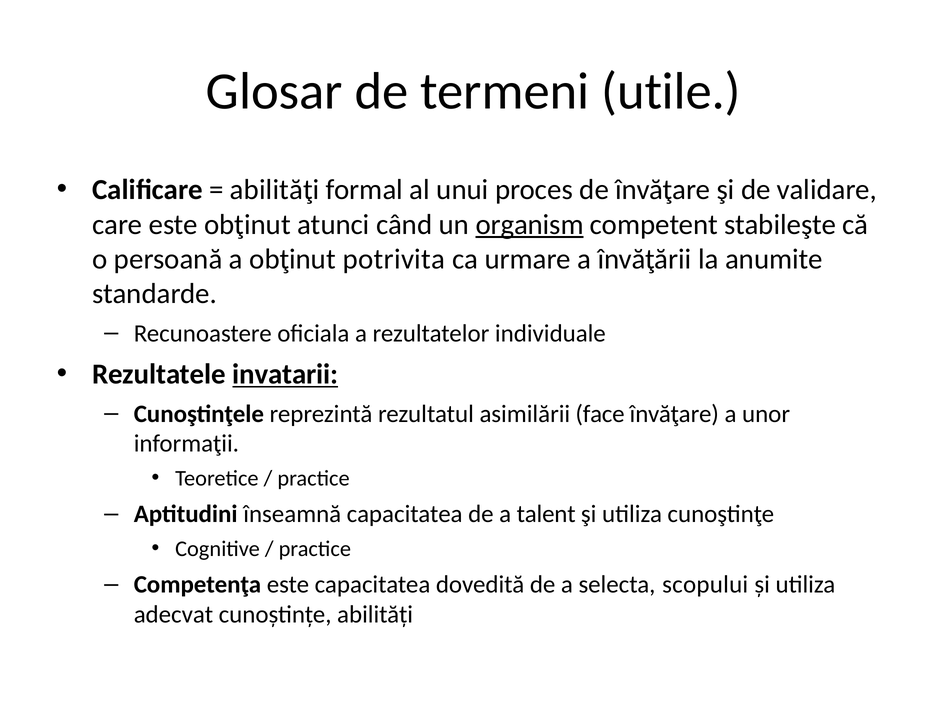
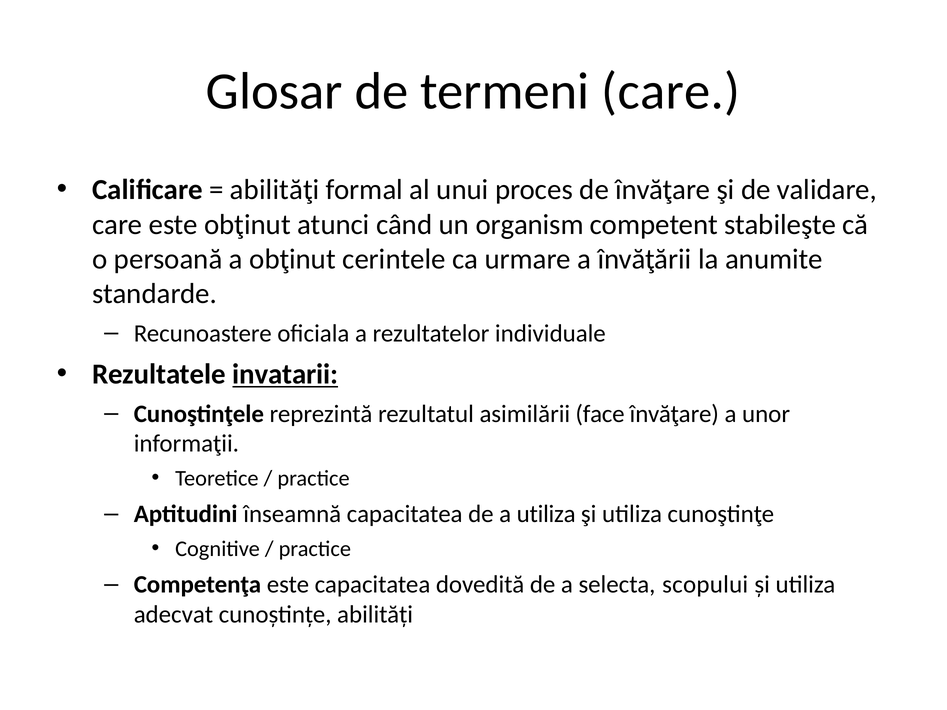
termeni utile: utile -> care (671, 91)
organism underline: present -> none (530, 225)
potrivita: potrivita -> cerintele (394, 259)
a talent: talent -> utiliza (546, 514)
